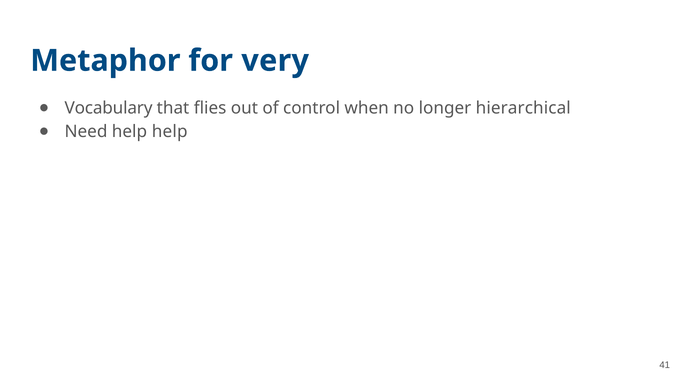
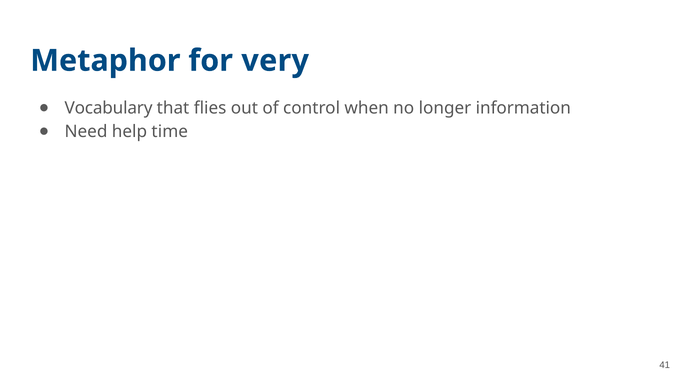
hierarchical: hierarchical -> information (523, 108)
help help: help -> time (170, 132)
